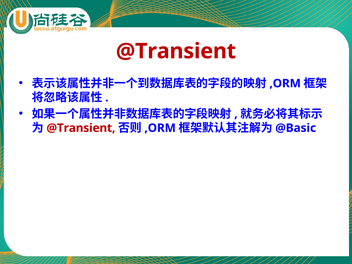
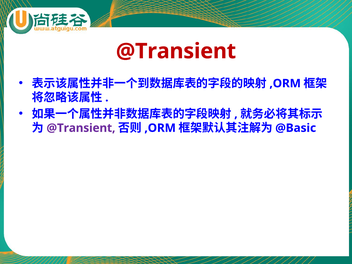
@Transient colour: red -> purple (81, 128)
